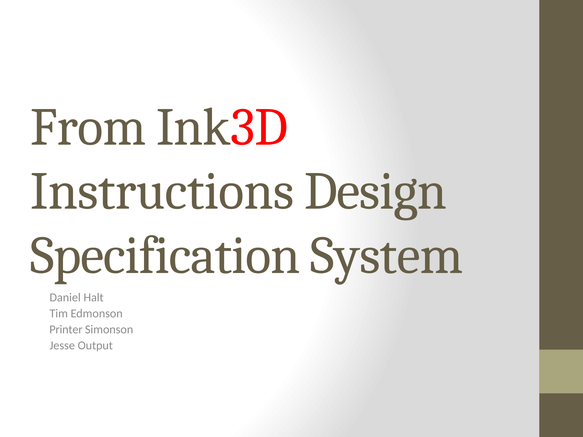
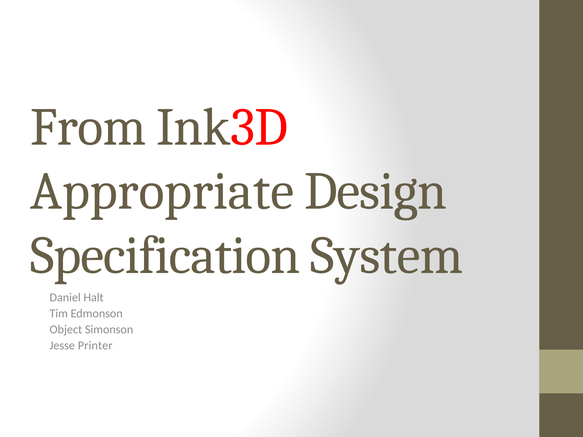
Instructions: Instructions -> Appropriate (162, 191)
Printer: Printer -> Object (66, 330)
Output: Output -> Printer (95, 346)
